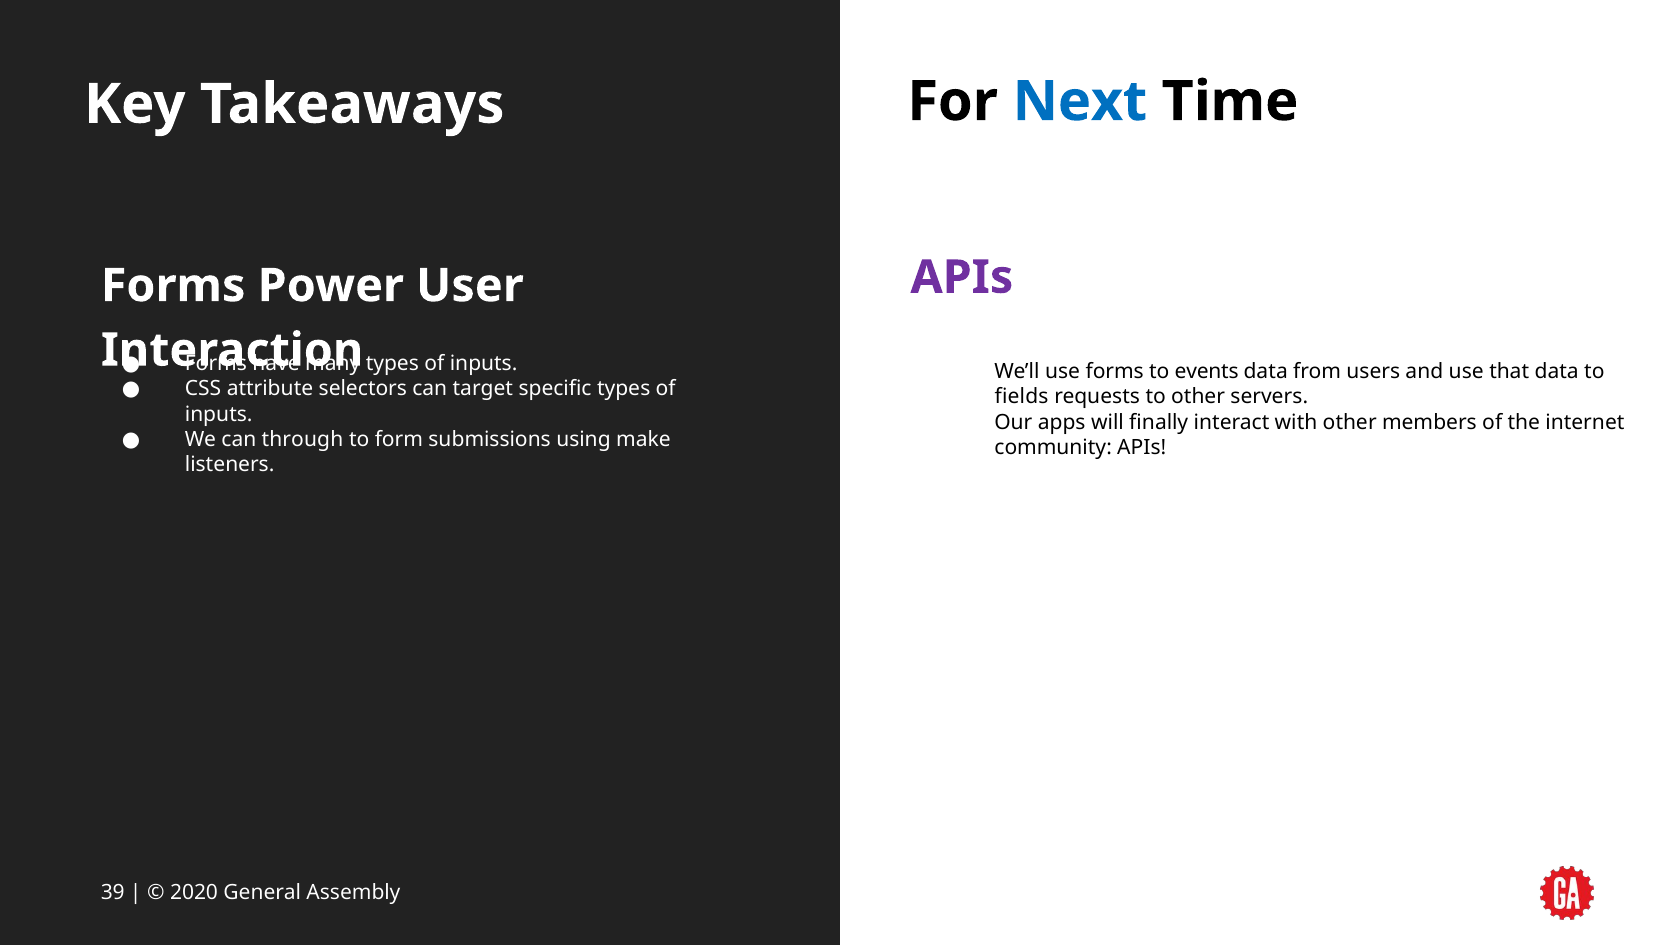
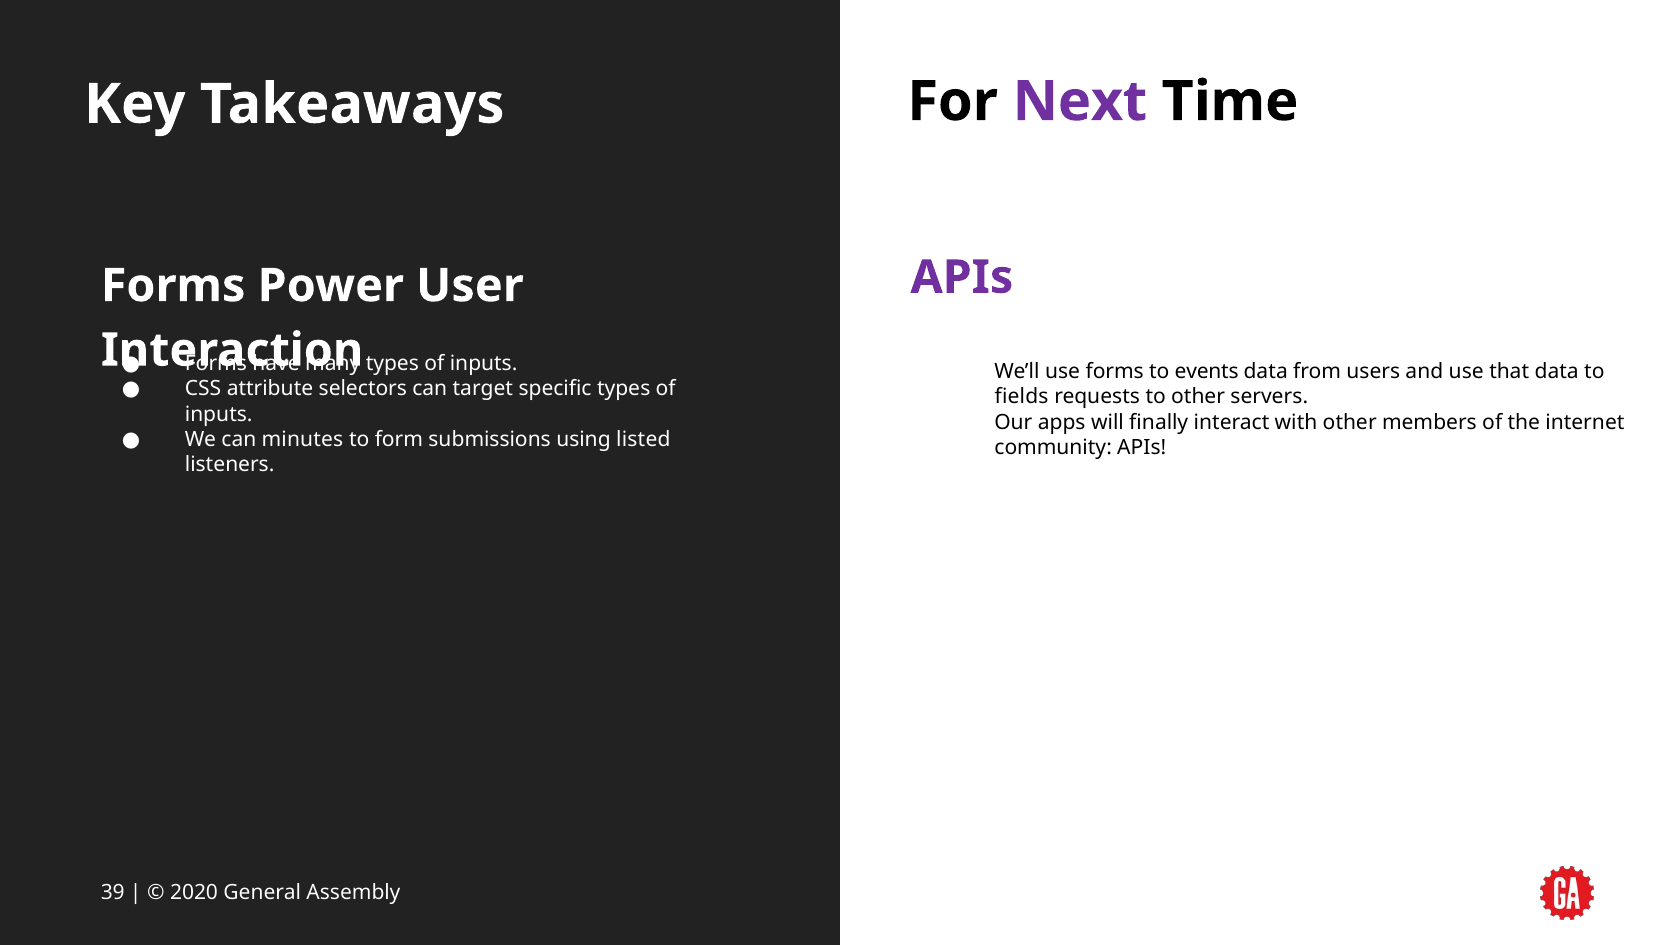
Next colour: blue -> purple (1080, 102)
through: through -> minutes (302, 439)
make: make -> listed (643, 439)
